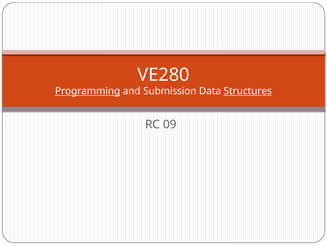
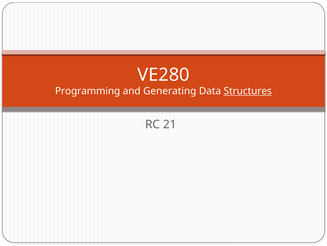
Programming underline: present -> none (88, 91)
Submission: Submission -> Generating (170, 91)
09: 09 -> 21 (170, 124)
